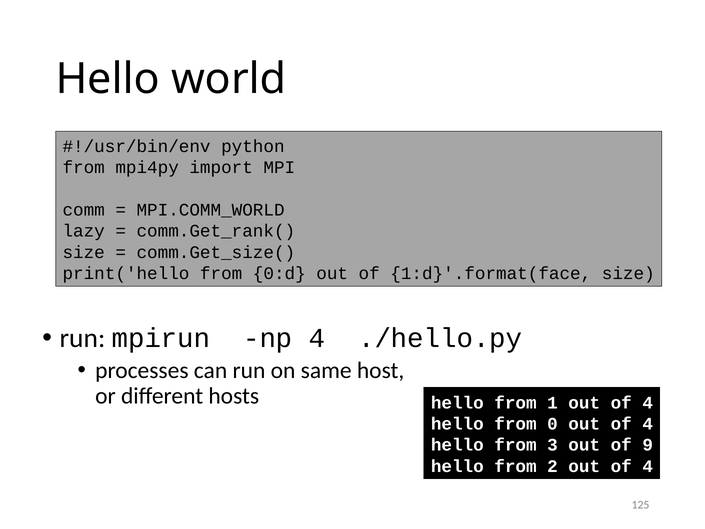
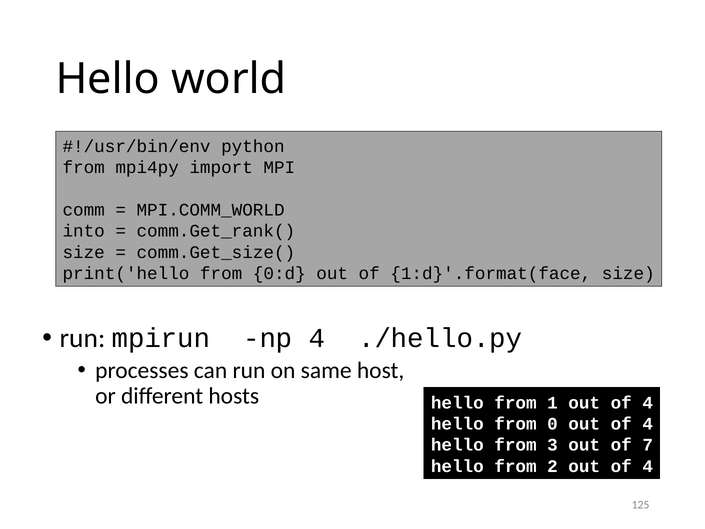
lazy: lazy -> into (84, 231)
9: 9 -> 7 (648, 445)
